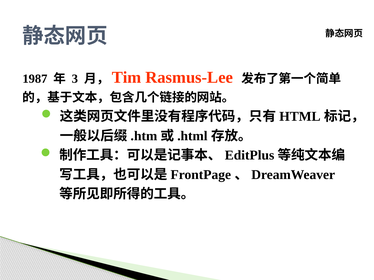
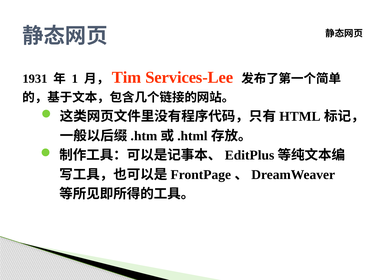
1987: 1987 -> 1931 (35, 79)
3: 3 -> 1 (75, 79)
Rasmus-Lee: Rasmus-Lee -> Services-Lee (189, 78)
